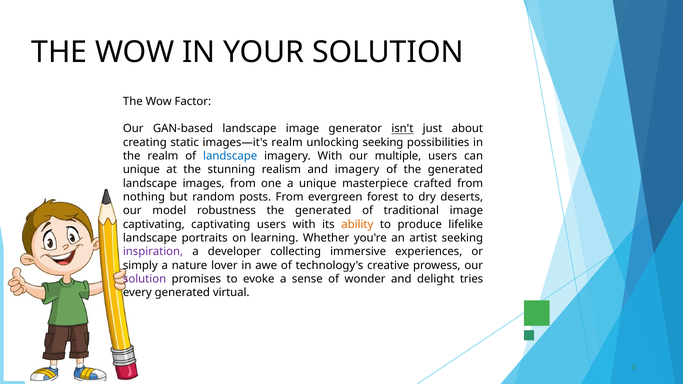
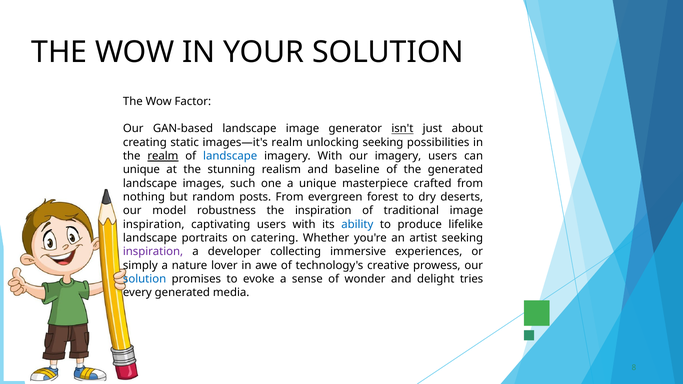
realm underline: none -> present (163, 156)
our multiple: multiple -> imagery (398, 156)
and imagery: imagery -> baseline (357, 170)
images from: from -> such (243, 183)
generated: generated -> inspiration (323, 211)
captivating: captivating -> inspiration (154, 224)
ability colour: orange -> blue (357, 224)
learning: learning -> catering (275, 238)
solution colour: purple -> blue (145, 279)
virtual: virtual -> media (231, 293)
